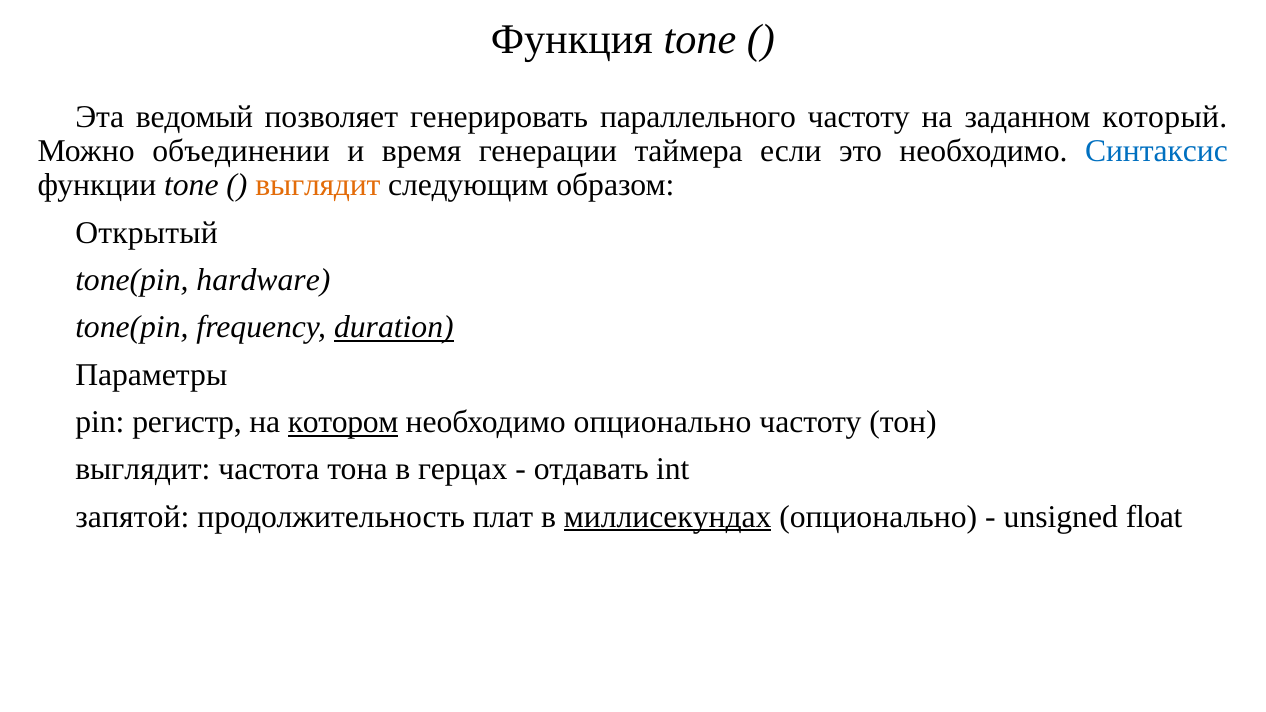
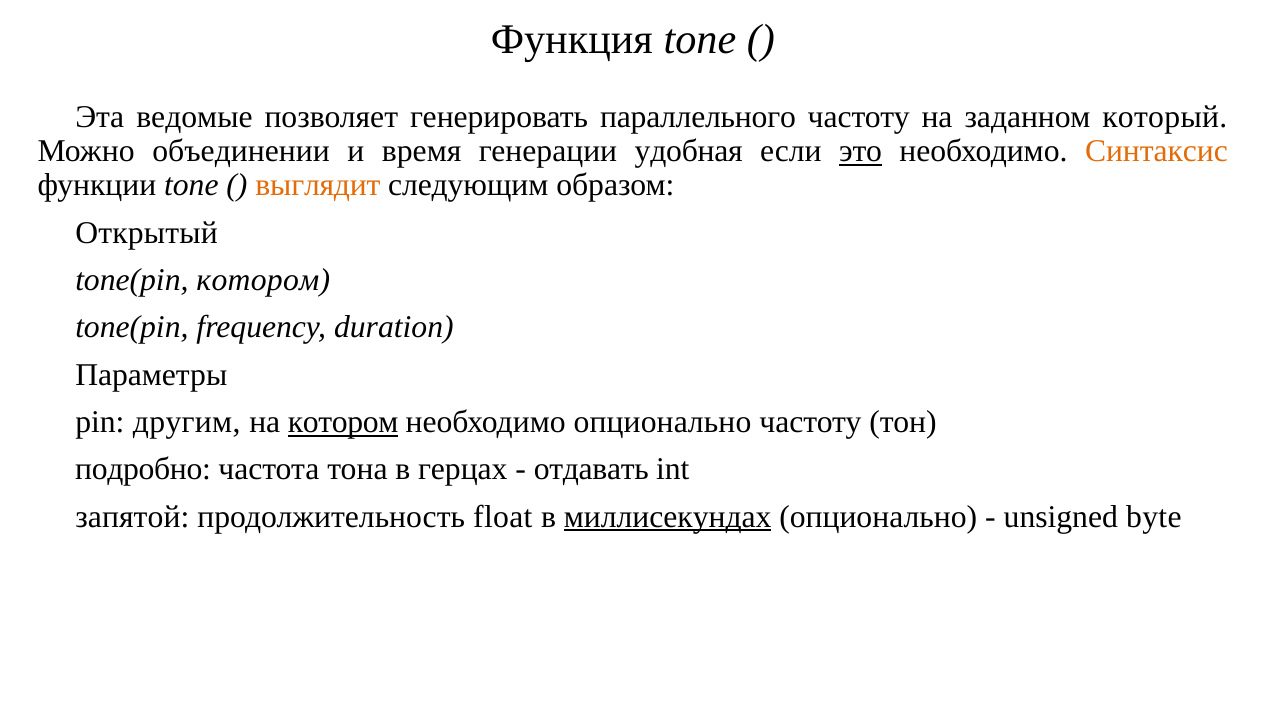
ведомый: ведомый -> ведомые (194, 117)
таймера: таймера -> удобная (689, 151)
это underline: none -> present (861, 151)
Синтаксис colour: blue -> orange (1156, 151)
tone(pin hardware: hardware -> котором (263, 280)
duration underline: present -> none (394, 327)
регистр: регистр -> другим (187, 422)
выглядит: выглядит -> подробно (143, 469)
плат: плат -> float (503, 517)
float: float -> byte (1154, 517)
